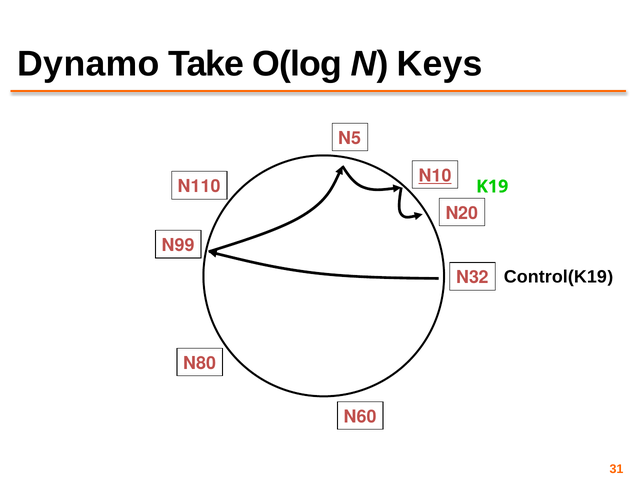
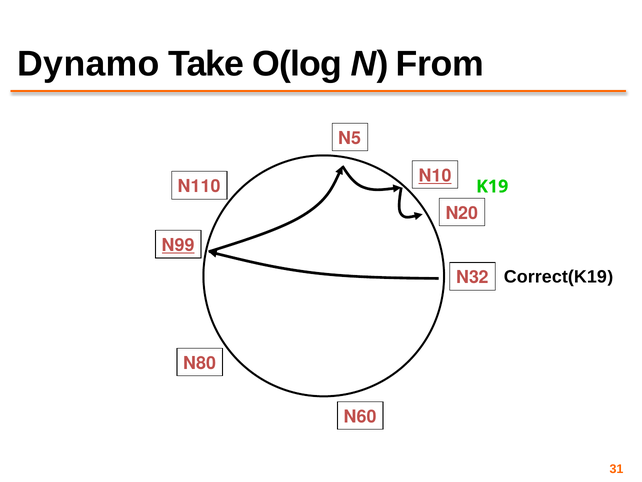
Keys: Keys -> From (440, 64)
N99 underline: none -> present (178, 245)
Control(K19: Control(K19 -> Correct(K19 (555, 277)
